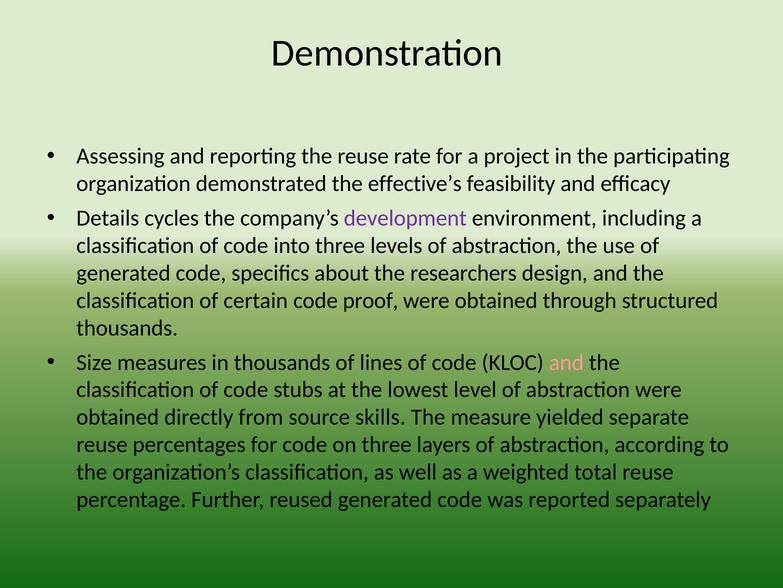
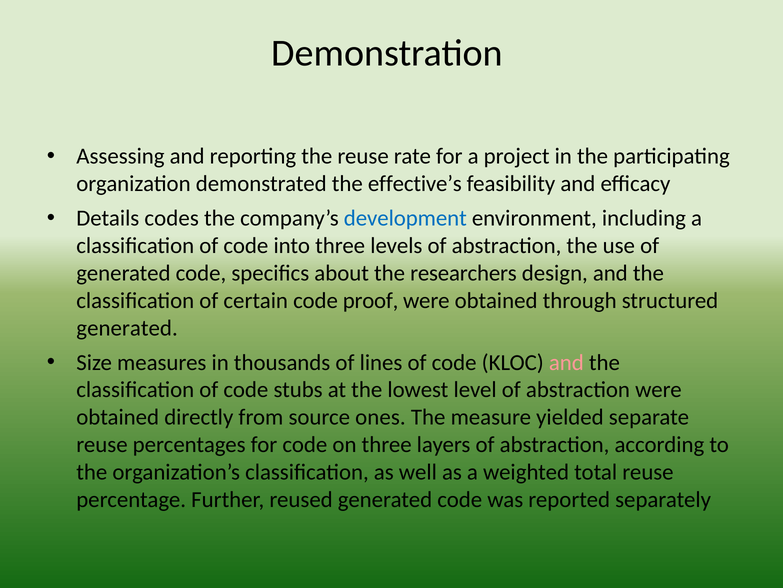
cycles: cycles -> codes (172, 218)
development colour: purple -> blue (405, 218)
thousands: thousands -> generated (127, 328)
skills: skills -> ones (380, 417)
